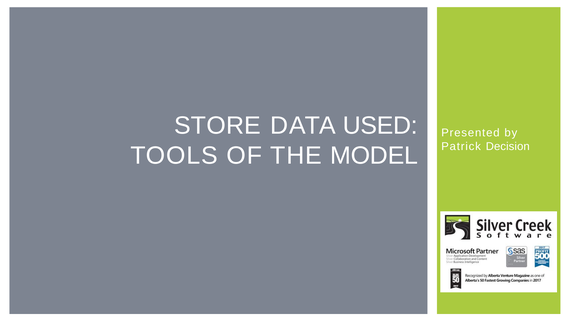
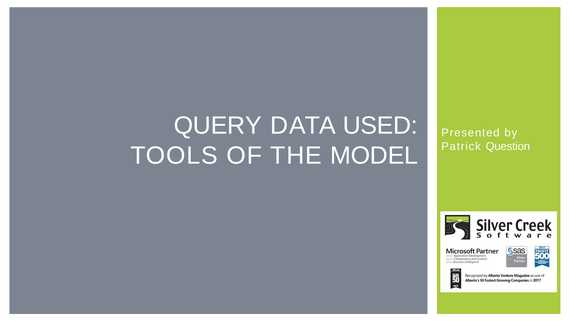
STORE: STORE -> QUERY (218, 126)
Decision: Decision -> Question (508, 146)
